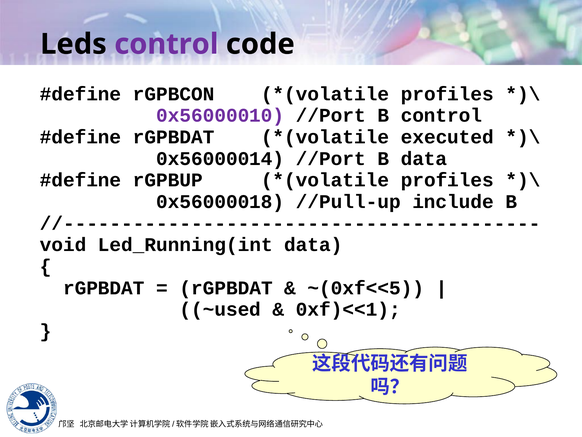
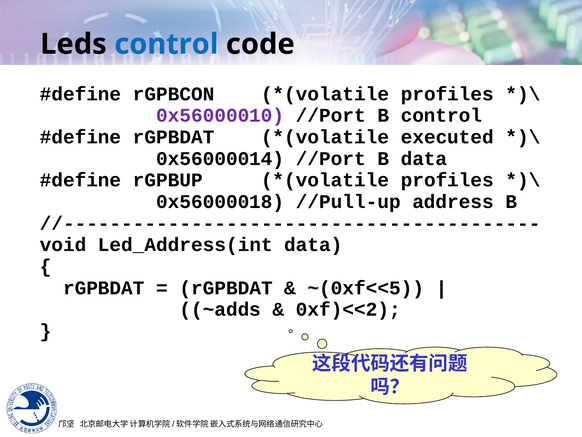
control colour: purple -> blue (166, 44)
include: include -> address (453, 202)
Led_Running(int: Led_Running(int -> Led_Address(int (185, 245)
~used: ~used -> ~adds (220, 309)
0xf)<<1: 0xf)<<1 -> 0xf)<<2 (348, 309)
